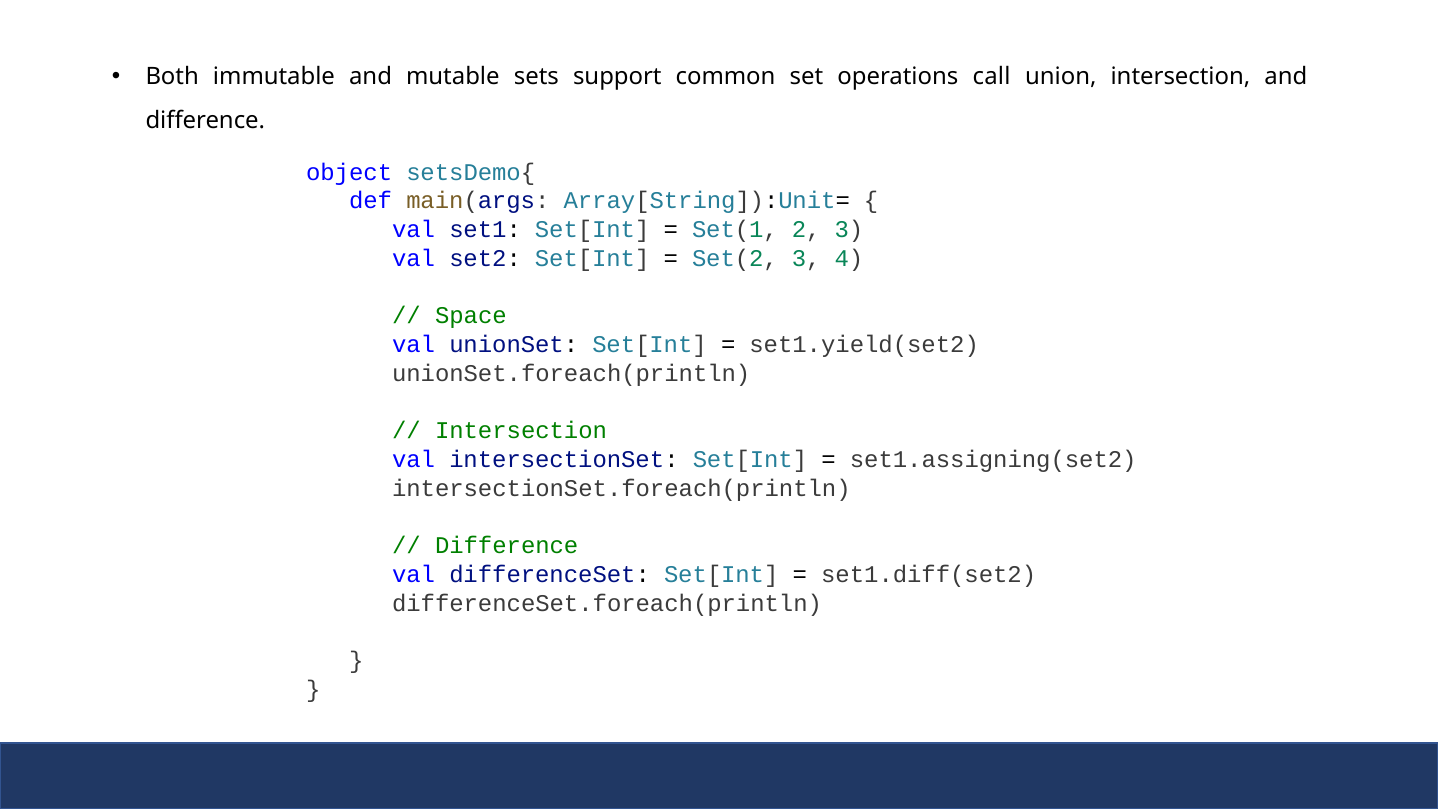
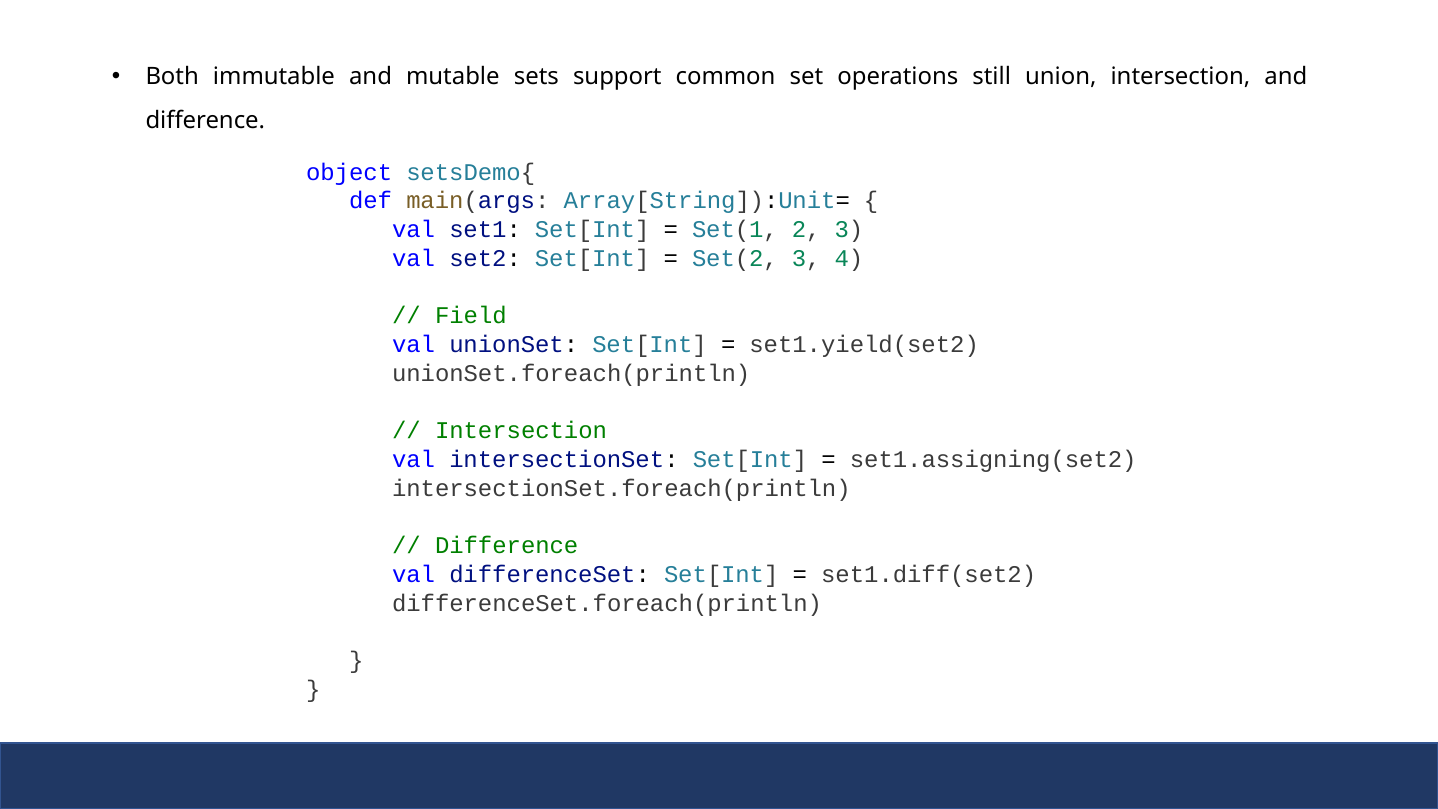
call: call -> still (992, 77)
Space: Space -> Field (471, 316)
